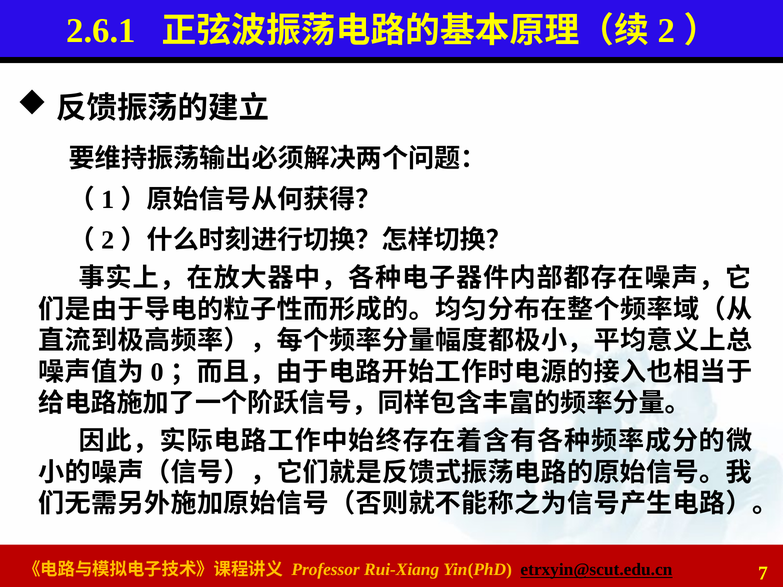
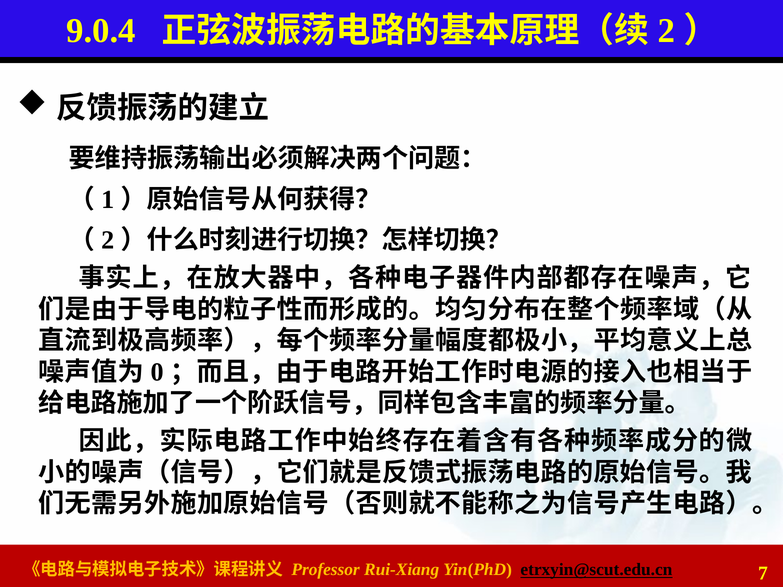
2.6.1: 2.6.1 -> 9.0.4 (101, 31)
